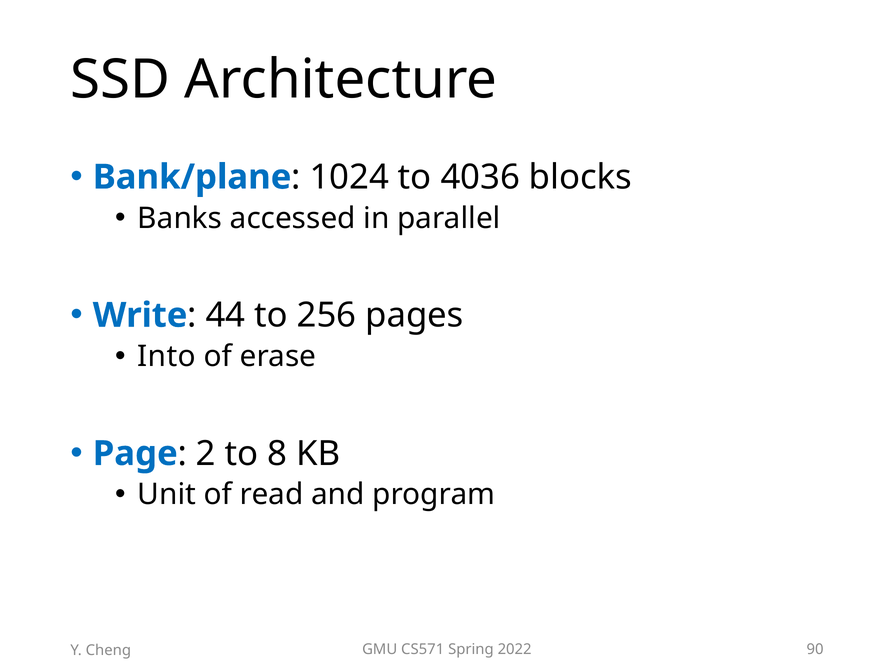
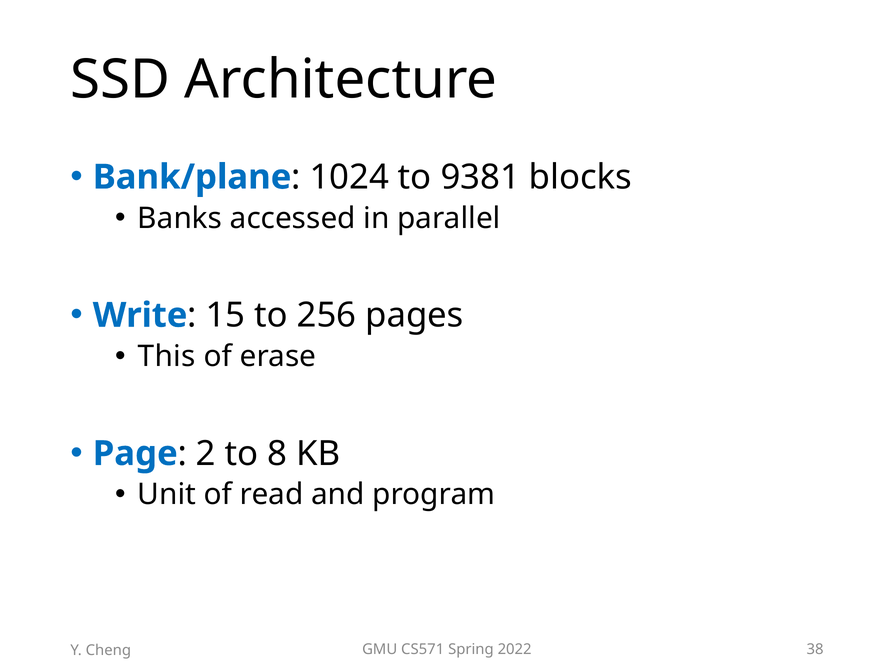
4036: 4036 -> 9381 (480, 177)
44: 44 -> 15 (225, 316)
Into: Into -> This (167, 357)
90: 90 -> 38 (815, 650)
